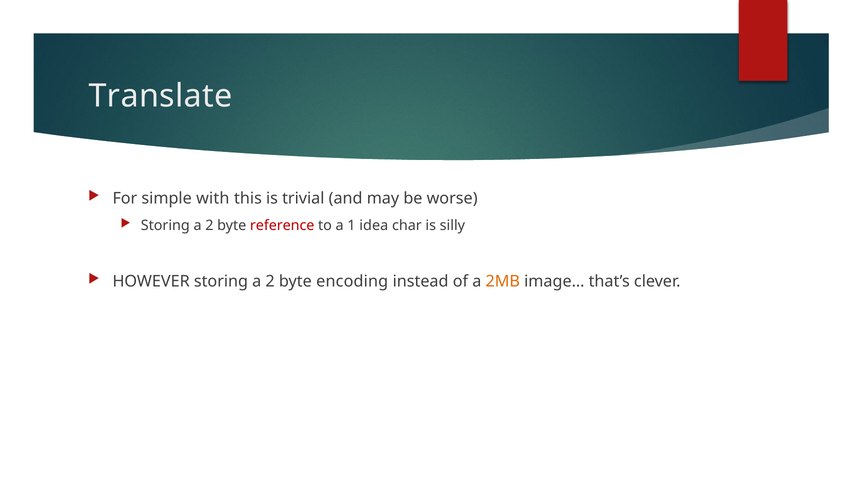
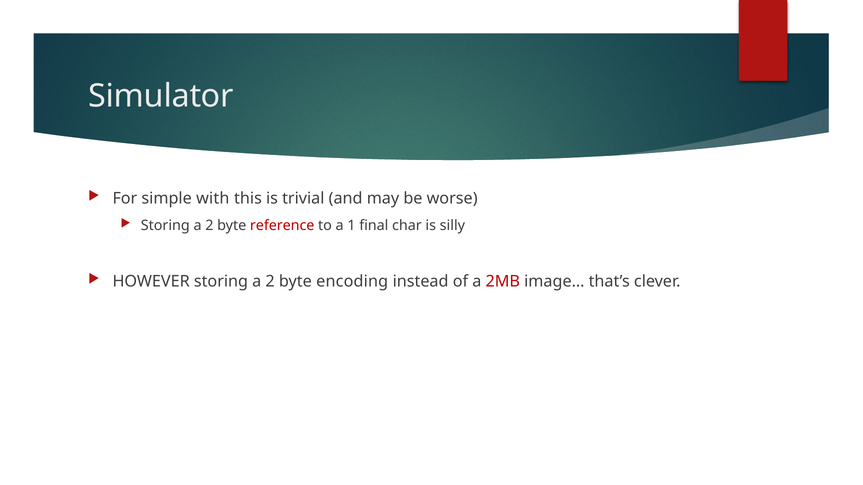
Translate: Translate -> Simulator (161, 96)
idea: idea -> final (374, 226)
2MB colour: orange -> red (503, 281)
